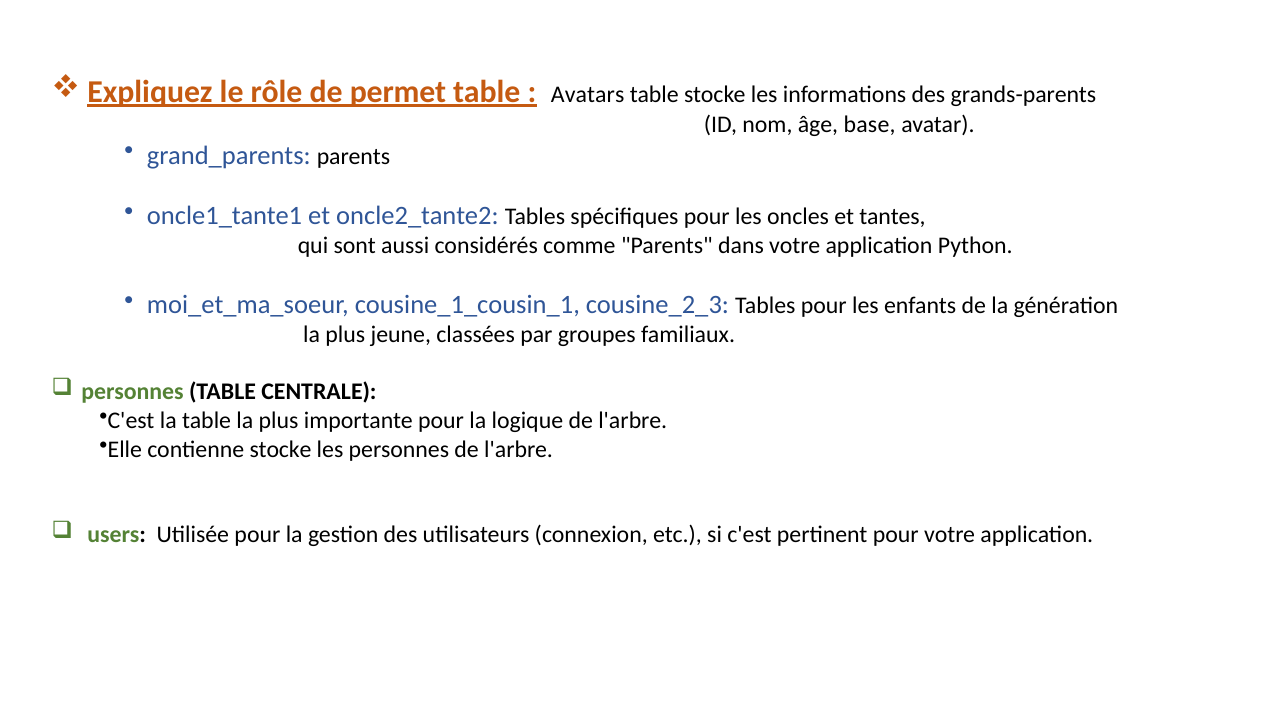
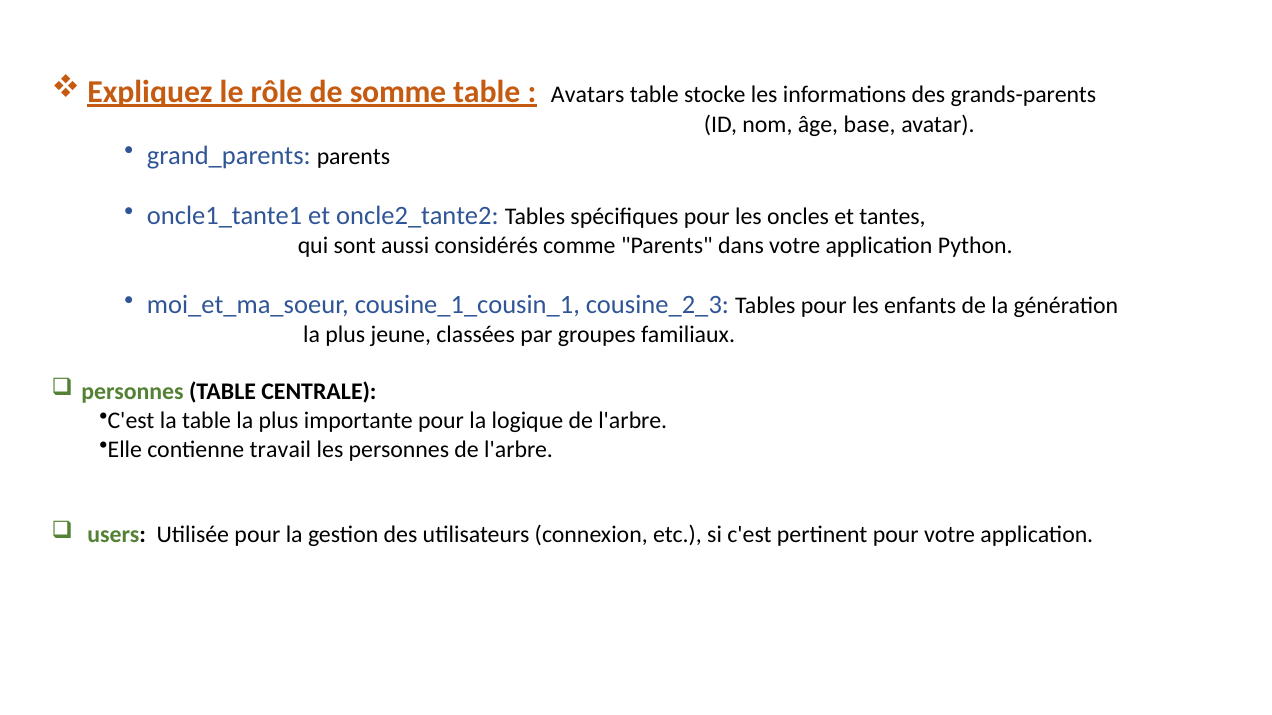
permet: permet -> somme (398, 92)
contienne stocke: stocke -> travail (280, 449)
